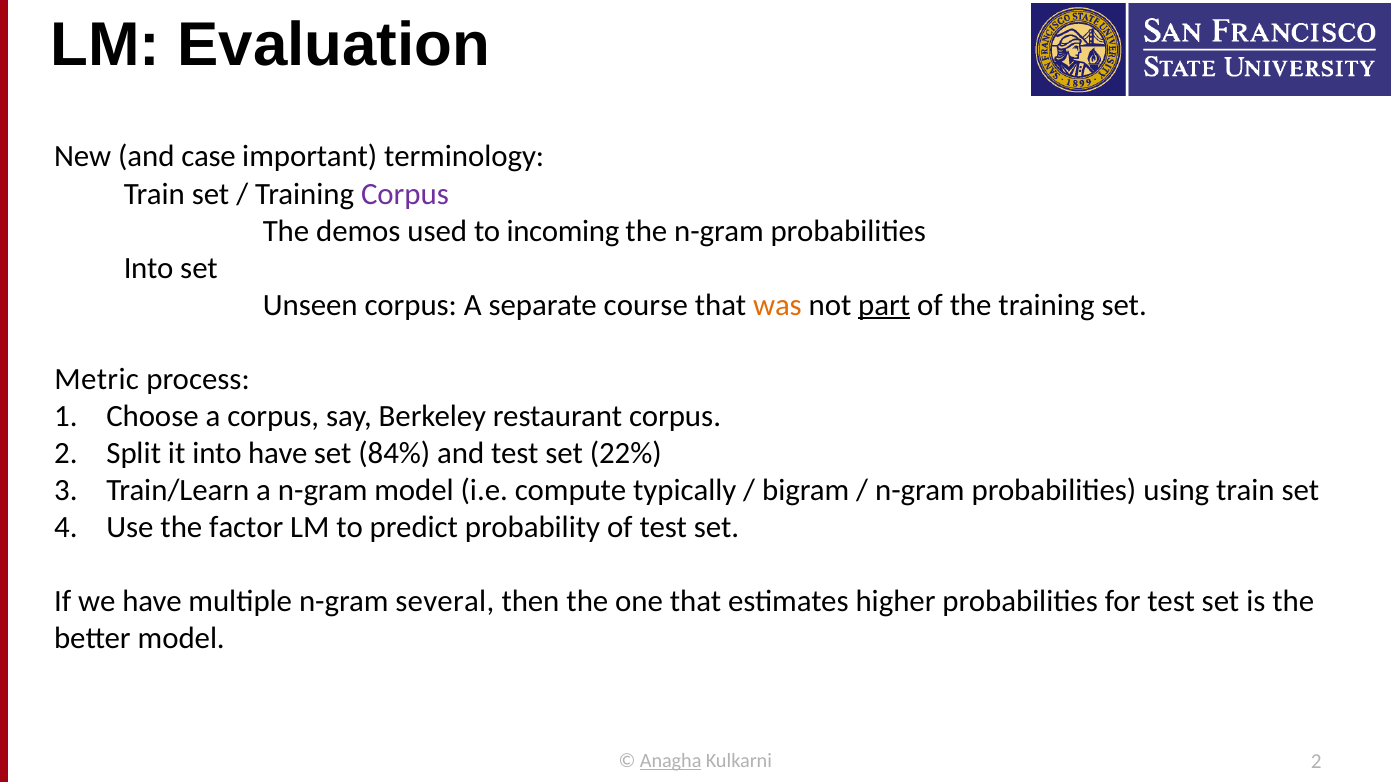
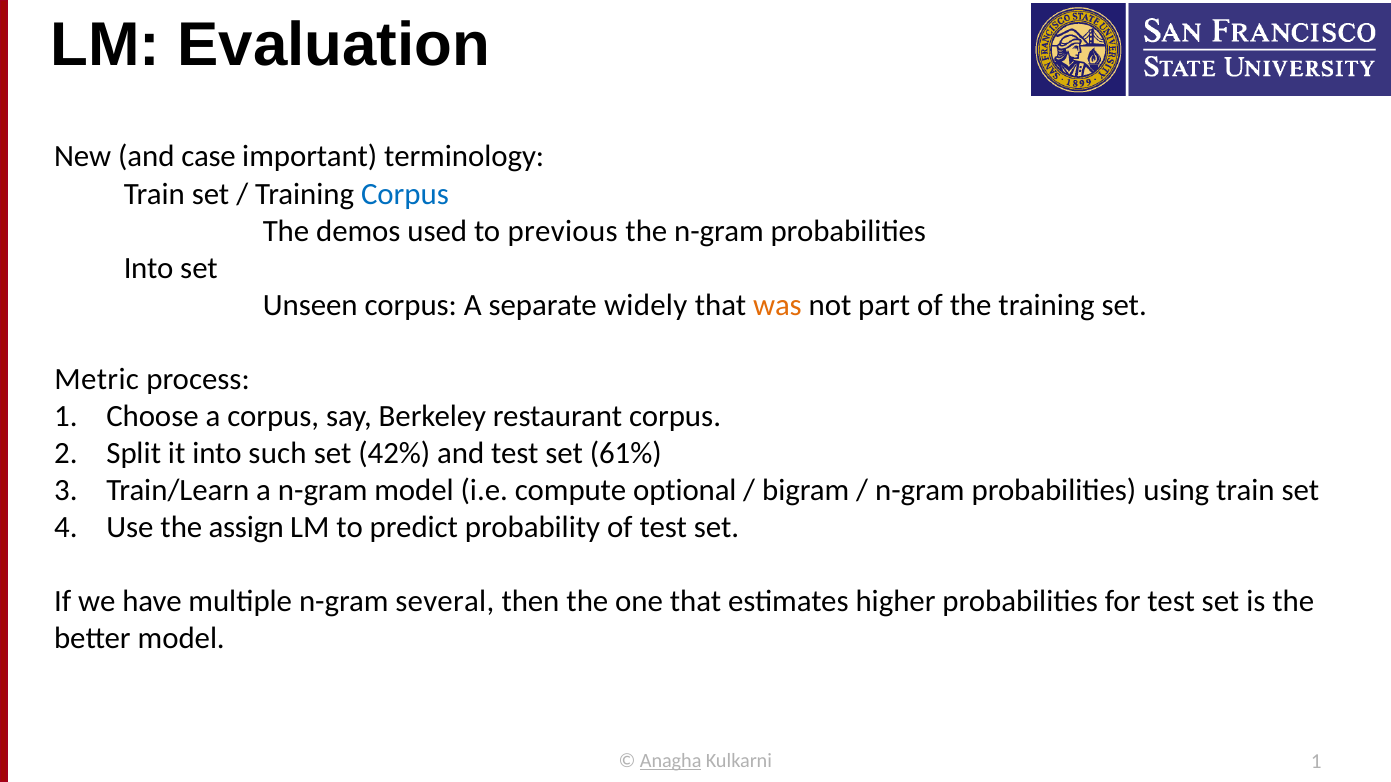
Corpus colour: purple -> blue (405, 194)
incoming: incoming -> previous (563, 231)
course: course -> widely (646, 305)
part underline: present -> none (884, 305)
into have: have -> such (278, 453)
84%: 84% -> 42% (394, 453)
22%: 22% -> 61% (626, 453)
typically: typically -> optional (685, 491)
factor: factor -> assign (246, 528)
Kulkarni 2: 2 -> 1 (1316, 762)
